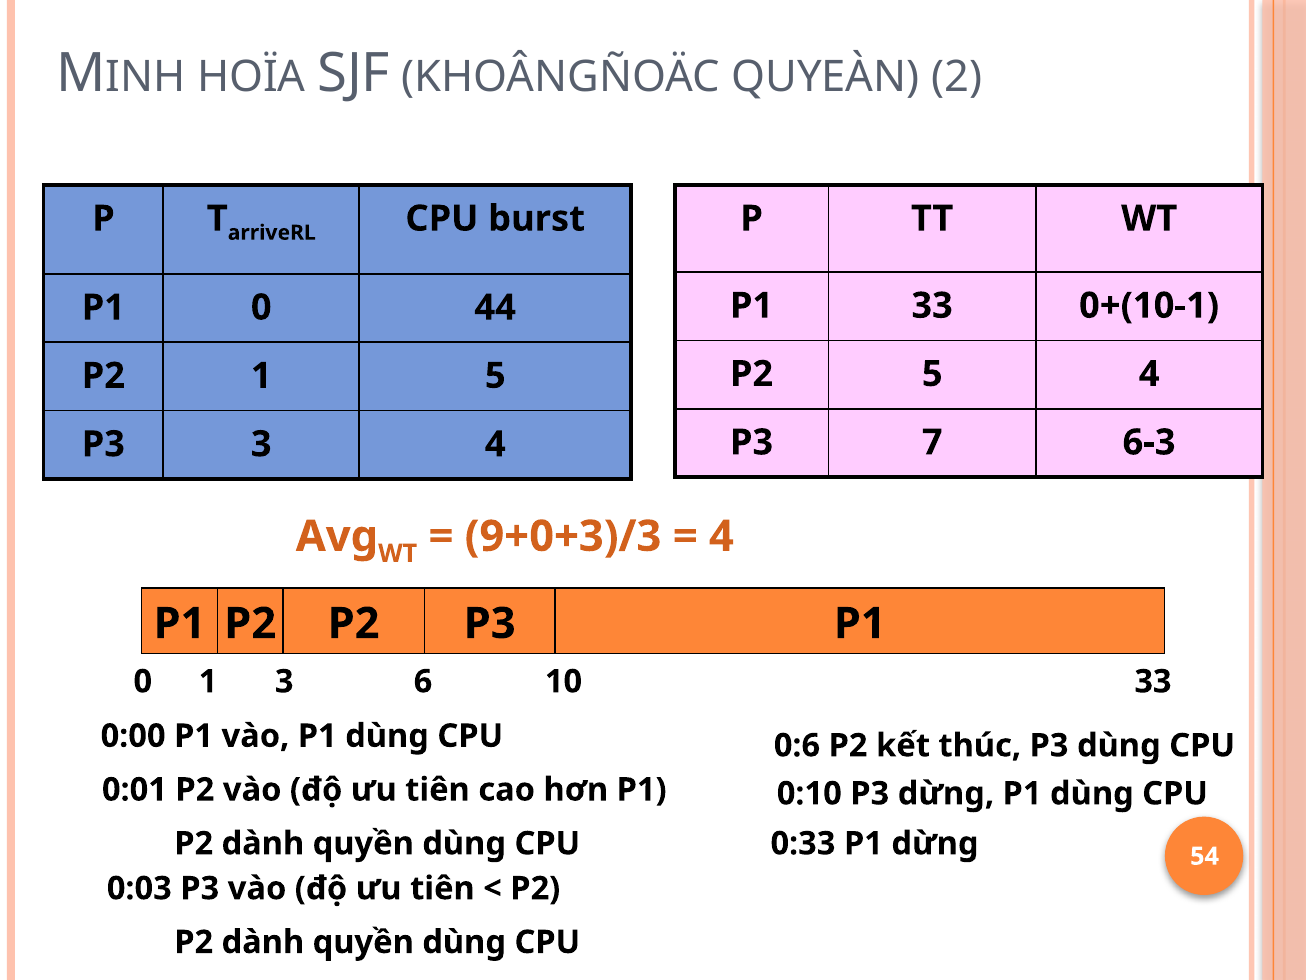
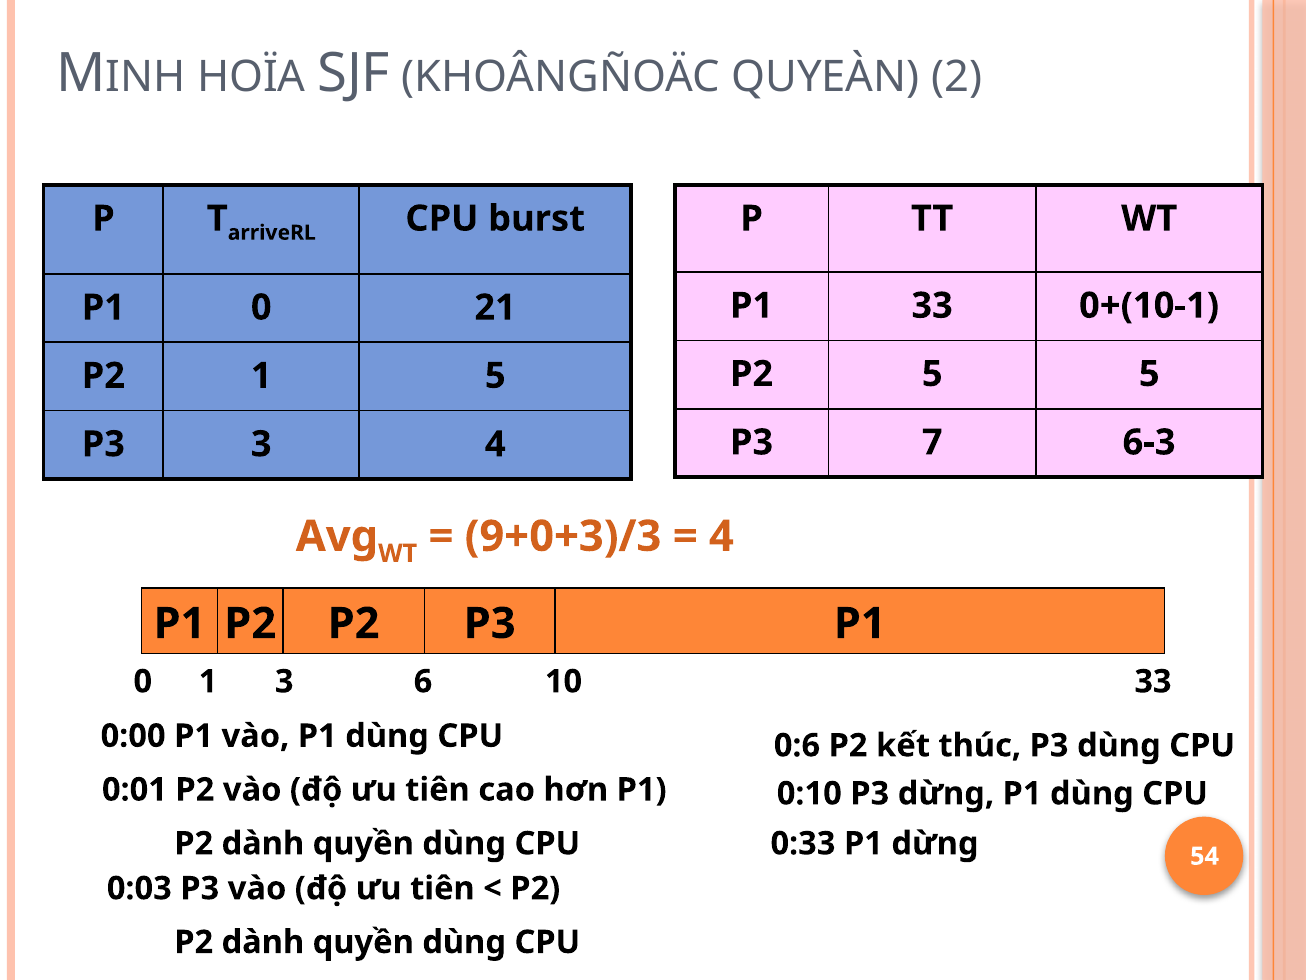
44: 44 -> 21 (495, 307)
5 4: 4 -> 5 (1149, 374)
